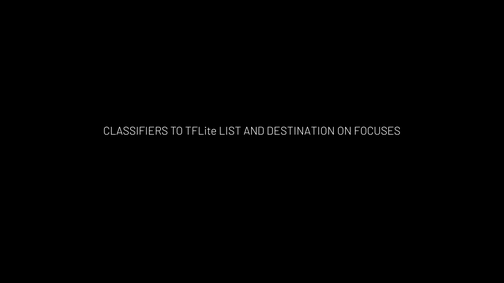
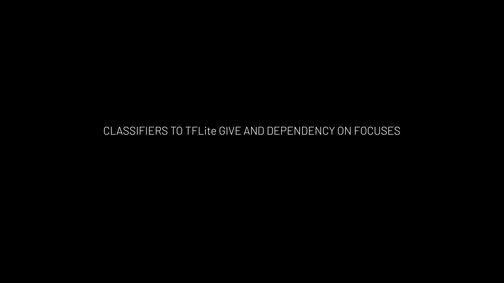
LIST: LIST -> GIVE (230, 131)
DESTINATION: DESTINATION -> DEPENDENCY (301, 131)
